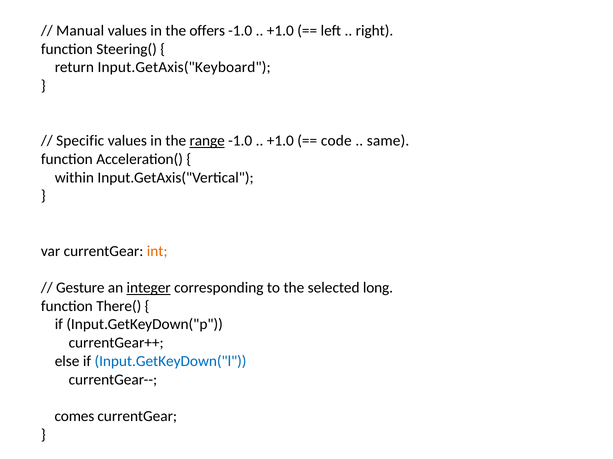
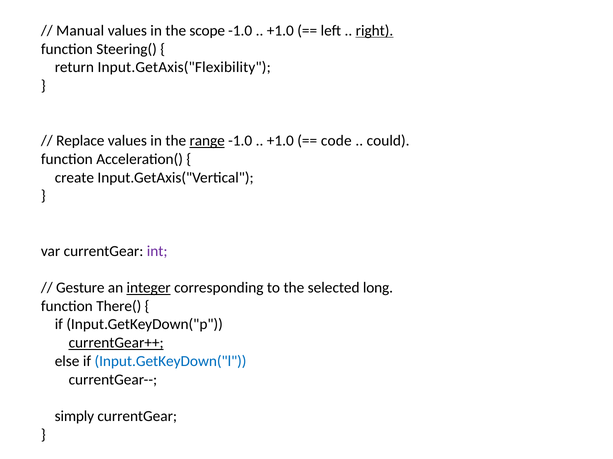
offers: offers -> scope (207, 31)
right underline: none -> present (375, 31)
Input.GetAxis("Keyboard: Input.GetAxis("Keyboard -> Input.GetAxis("Flexibility (184, 68)
Specific: Specific -> Replace (80, 141)
same: same -> could (388, 141)
within: within -> create (74, 178)
int colour: orange -> purple (157, 251)
currentGear++ underline: none -> present (116, 343)
comes: comes -> simply (74, 417)
